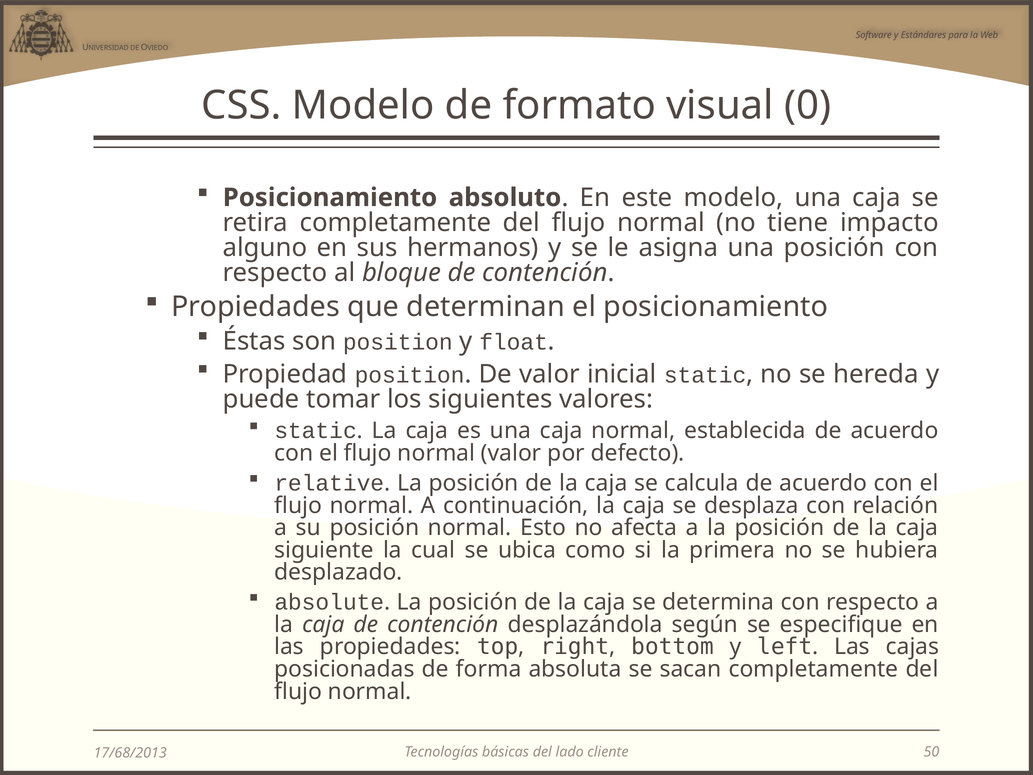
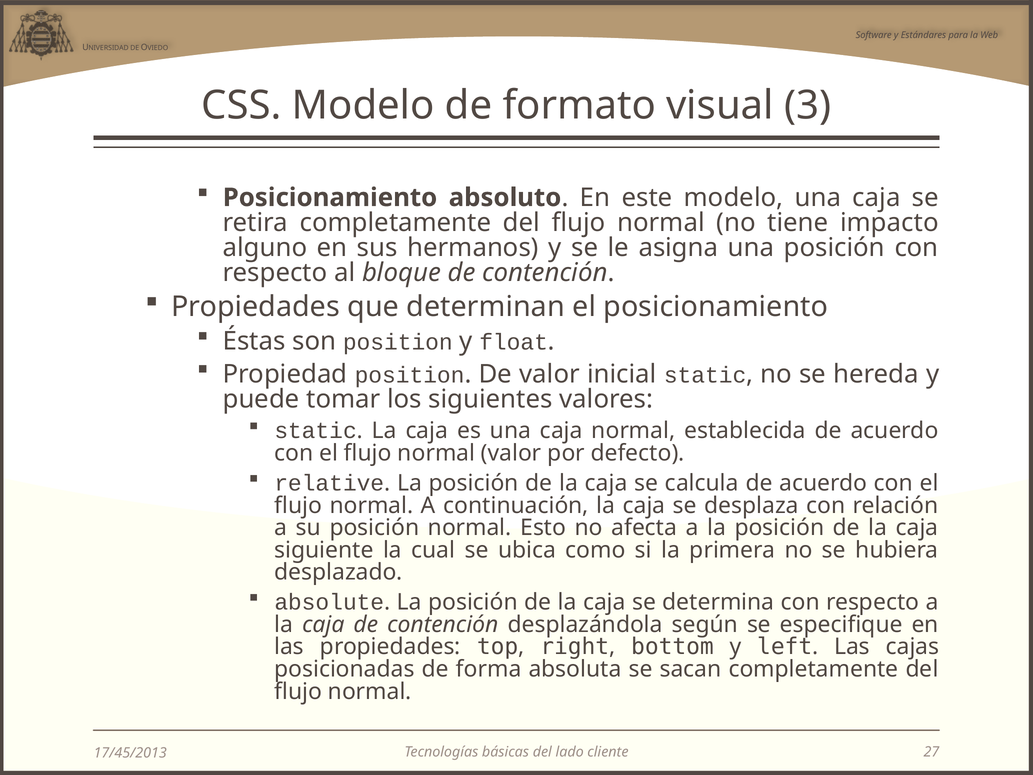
0: 0 -> 3 (808, 105)
50: 50 -> 27 (931, 752)
17/68/2013: 17/68/2013 -> 17/45/2013 (130, 753)
